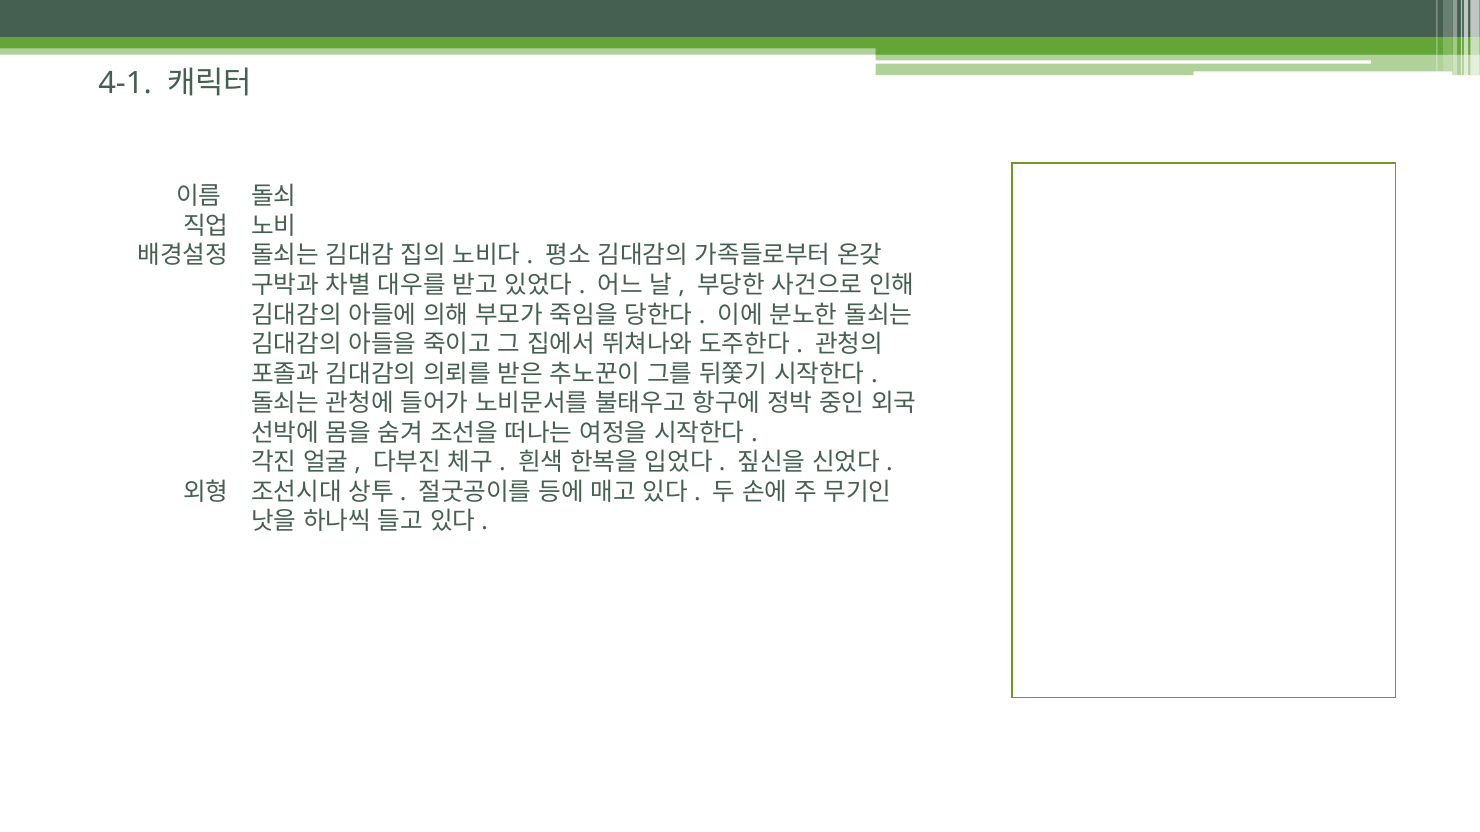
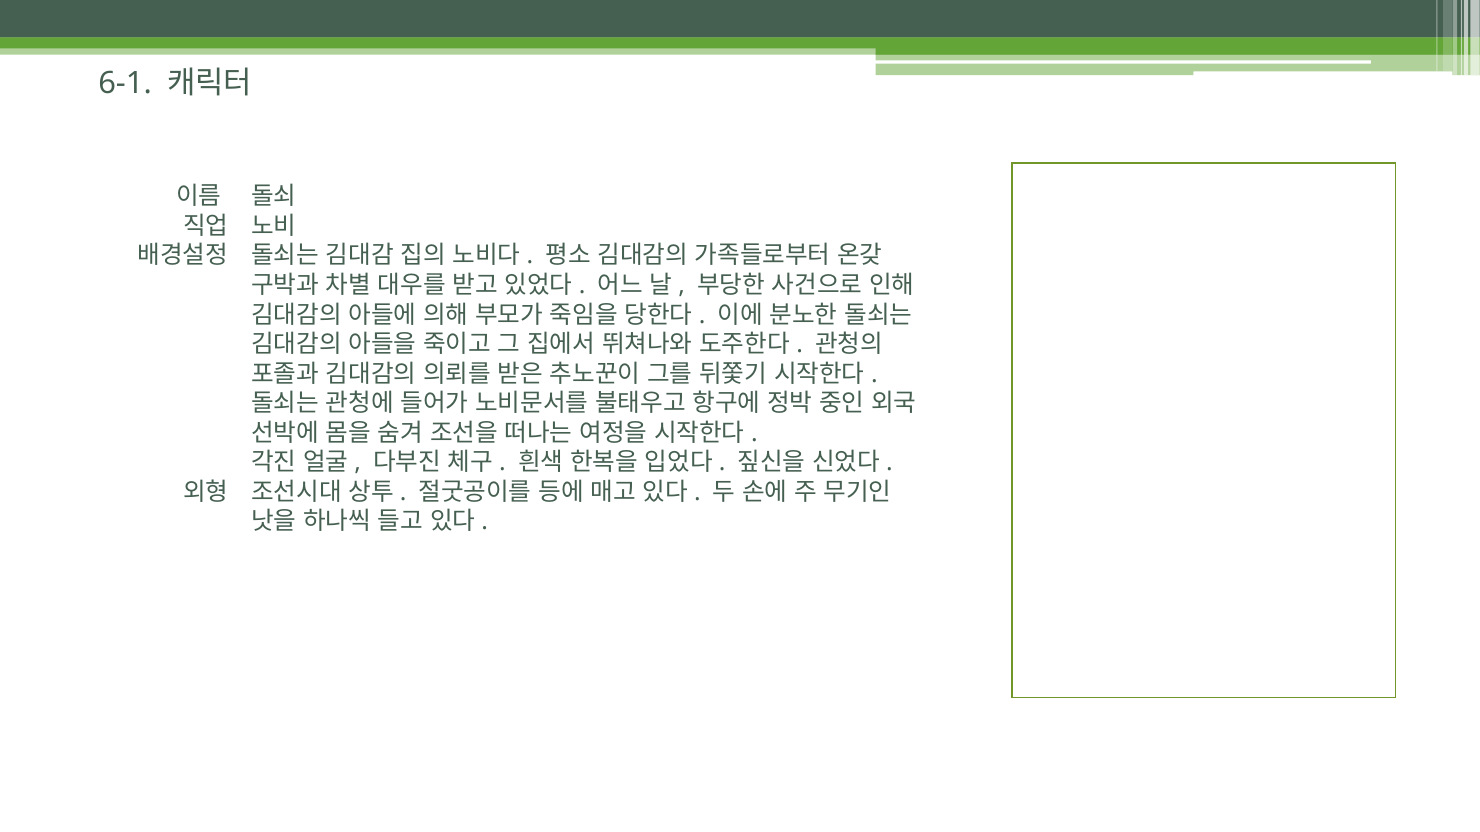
4-1: 4-1 -> 6-1 (125, 83)
